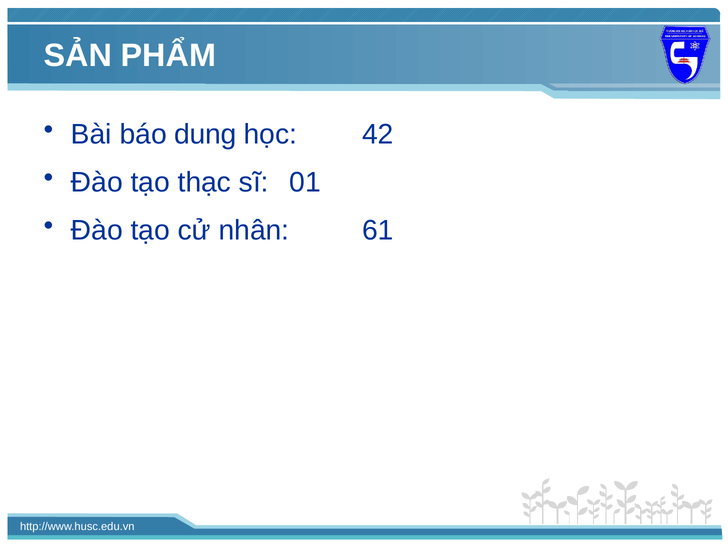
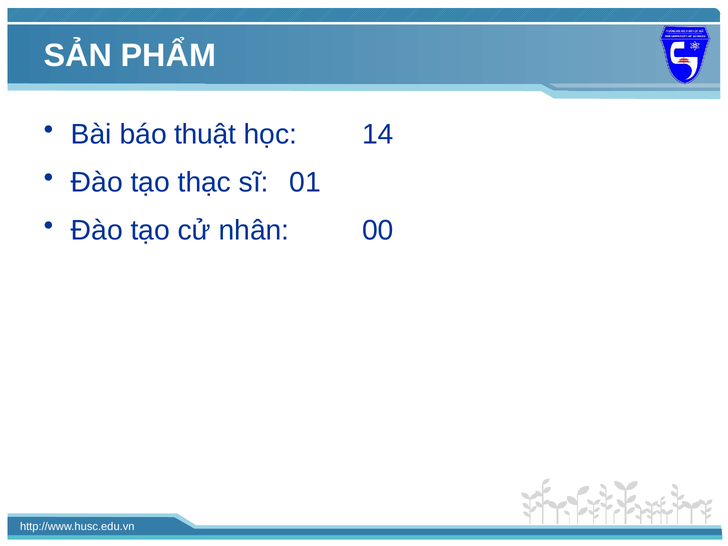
dung: dung -> thuật (205, 135)
42: 42 -> 14 (378, 135)
61: 61 -> 00 (378, 230)
